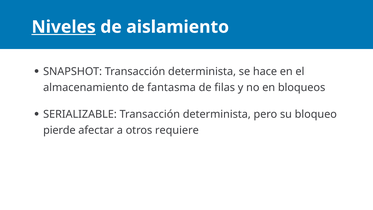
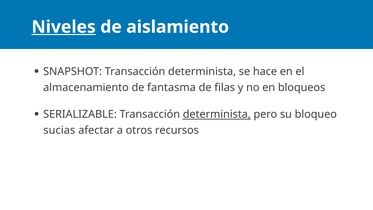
determinista underline: none -> present (217, 114)
pierde: pierde -> sucias (59, 130)
requiere: requiere -> recursos (177, 130)
